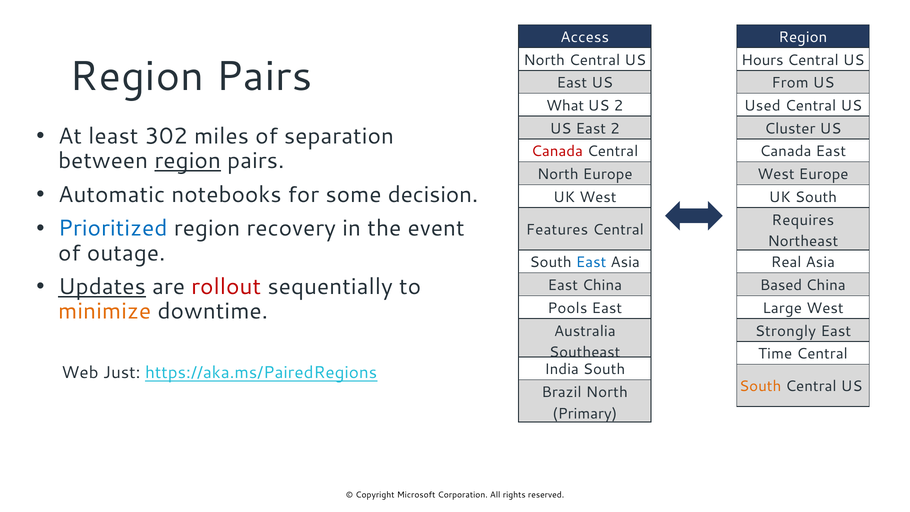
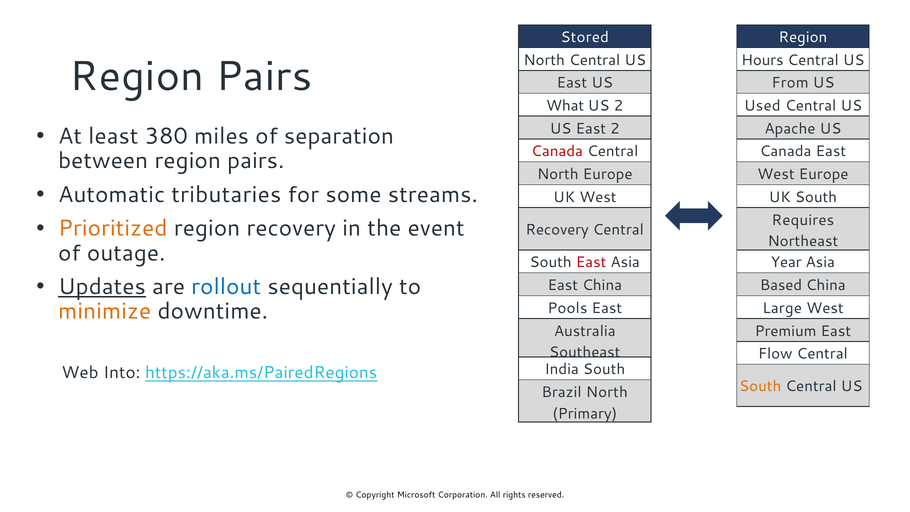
Access: Access -> Stored (585, 37)
Cluster: Cluster -> Apache (790, 129)
302: 302 -> 380 (166, 136)
region underline: present -> none (188, 161)
notebooks: notebooks -> tributaries (226, 195)
decision: decision -> streams (433, 195)
Prioritized colour: blue -> orange (113, 228)
Features: Features -> Recovery (557, 229)
East colour: blue -> red (591, 262)
Real: Real -> Year (786, 262)
rollout colour: red -> blue (226, 287)
Strongly: Strongly -> Premium (786, 331)
Time: Time -> Flow (775, 354)
Just: Just -> Into (122, 373)
